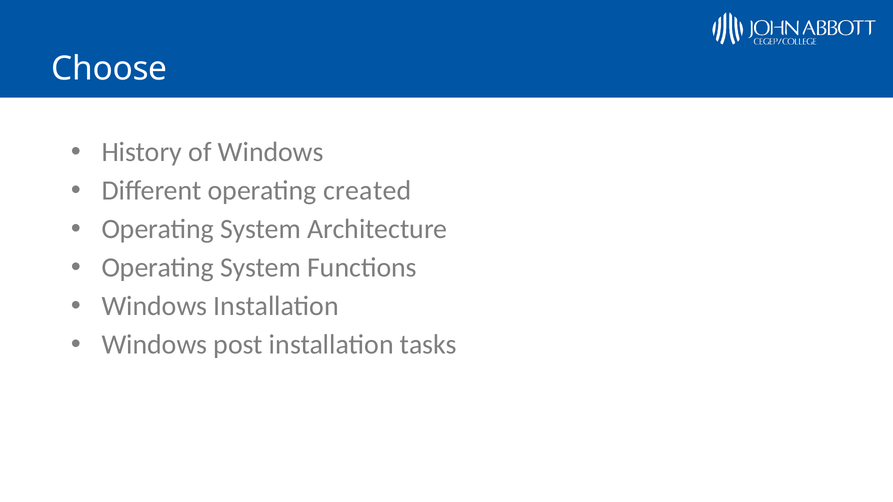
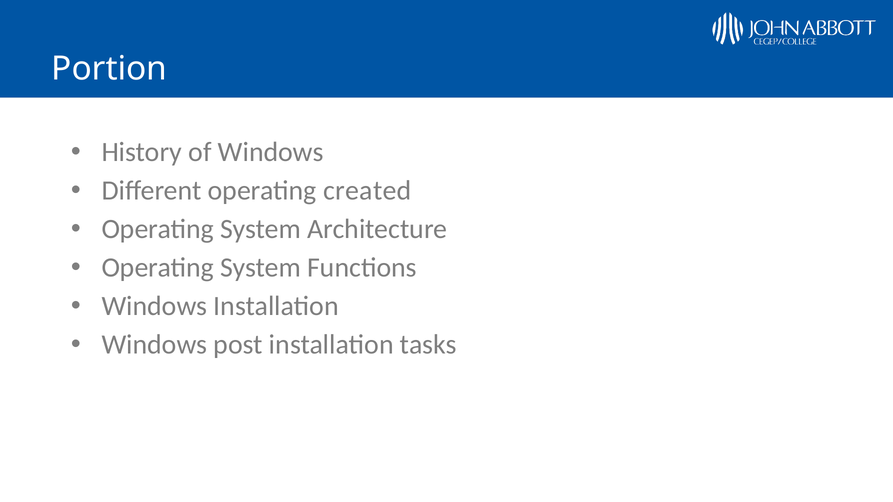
Choose: Choose -> Portion (109, 69)
